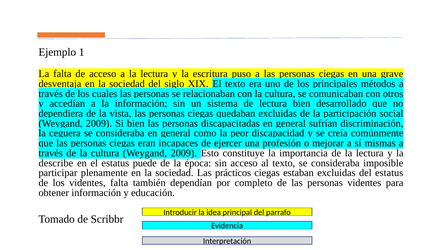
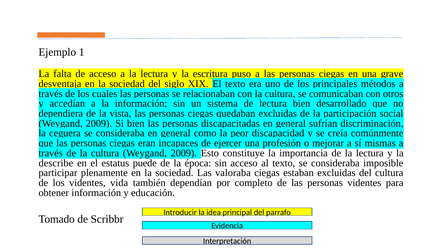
prácticos: prácticos -> valoraba (233, 173)
del estatus: estatus -> cultura (389, 173)
videntes falta: falta -> vida (119, 183)
